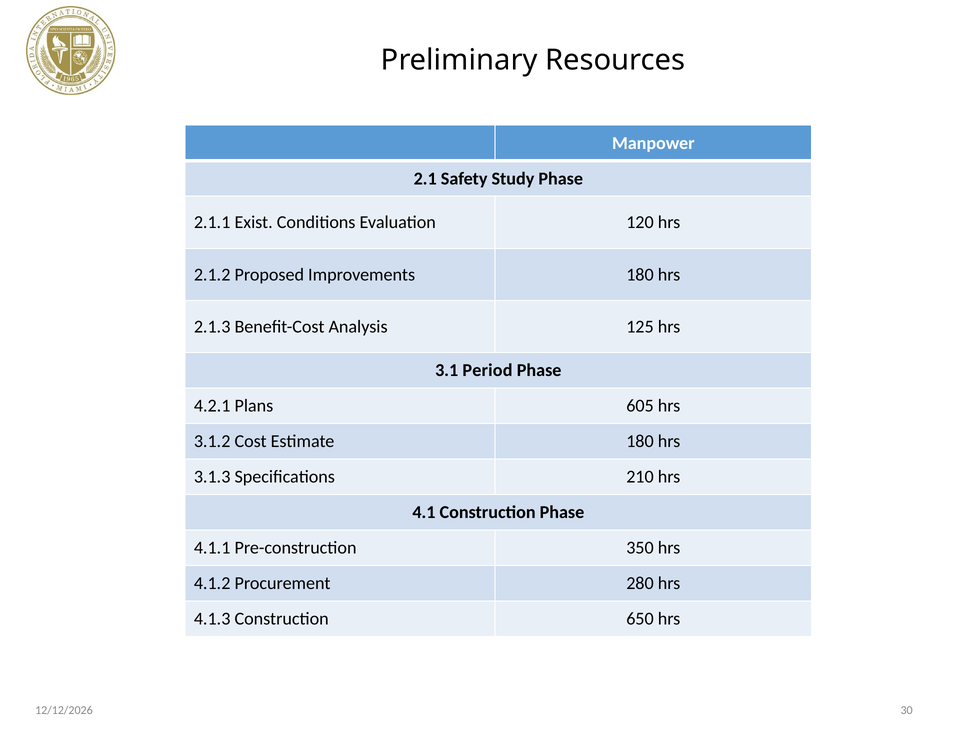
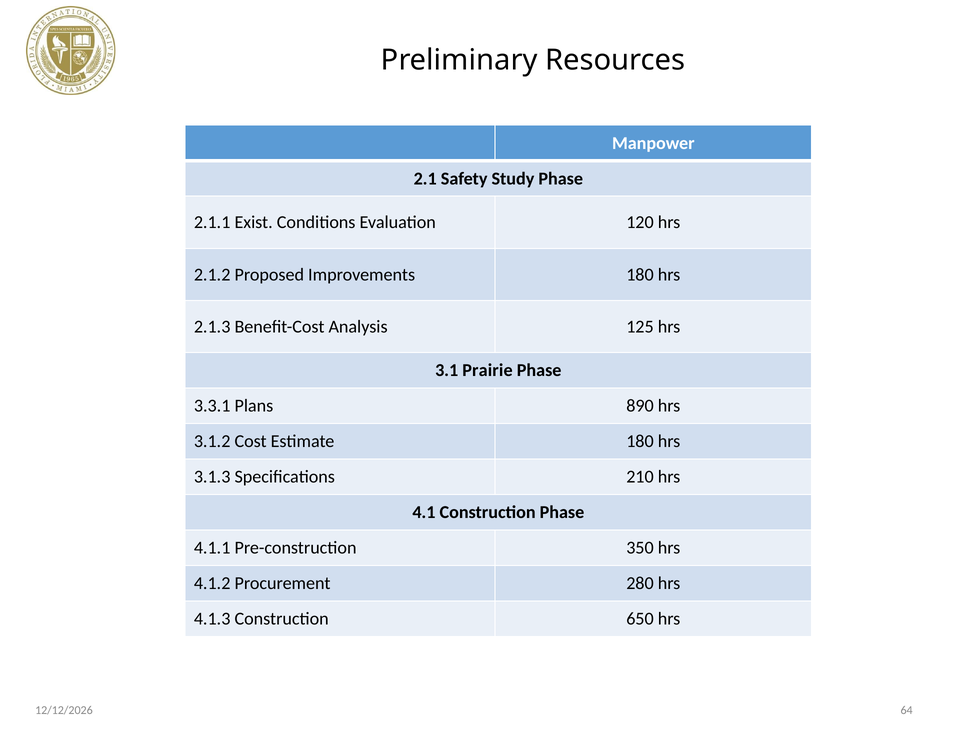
Period: Period -> Prairie (487, 370)
4.2.1: 4.2.1 -> 3.3.1 (212, 406)
605: 605 -> 890 (640, 406)
30: 30 -> 64 (907, 710)
